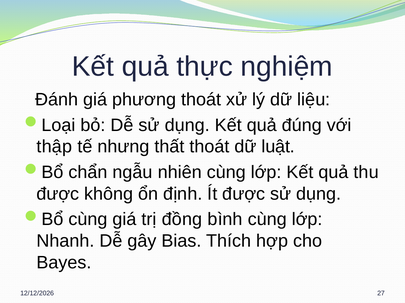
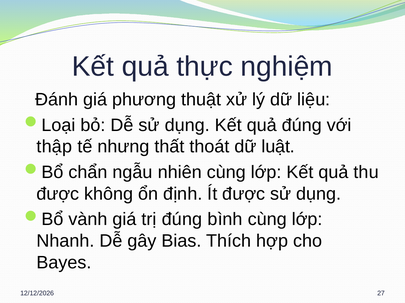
phương thoát: thoát -> thuật (201, 100)
cùng: cùng -> vành (88, 220)
trị đồng: đồng -> đúng (182, 220)
